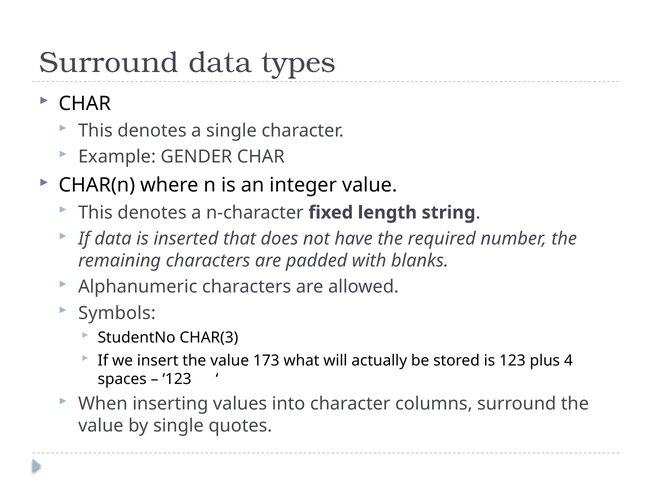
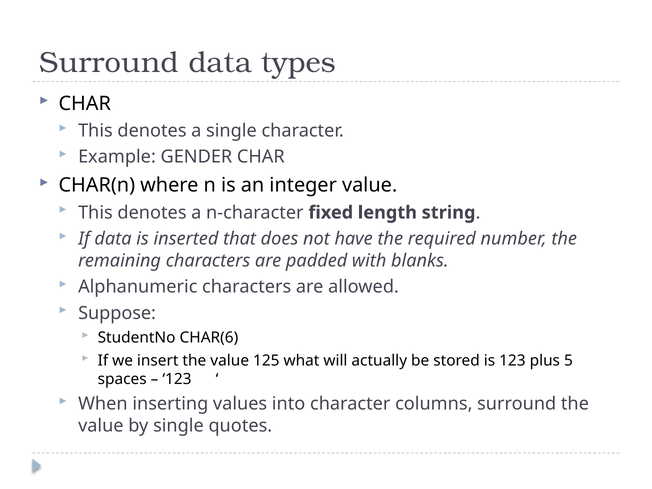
Symbols: Symbols -> Suppose (117, 313)
CHAR(3: CHAR(3 -> CHAR(6 (209, 338)
173: 173 -> 125 (266, 361)
4: 4 -> 5 (568, 361)
